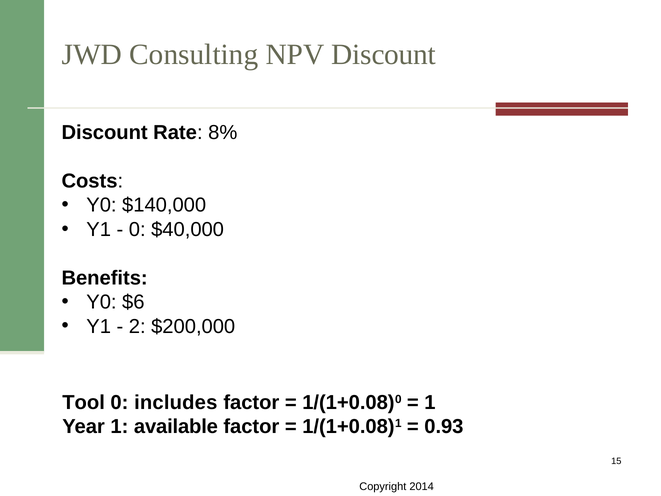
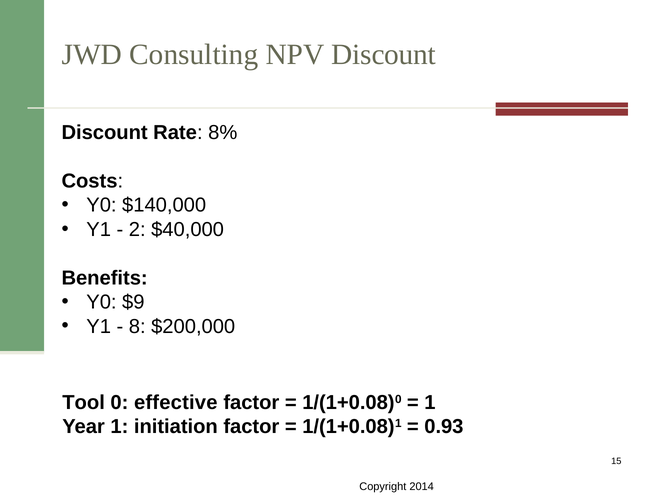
0: 0 -> 2 (137, 229)
$6: $6 -> $9 (133, 302)
2: 2 -> 8 (137, 326)
includes: includes -> effective (176, 402)
available: available -> initiation (176, 427)
